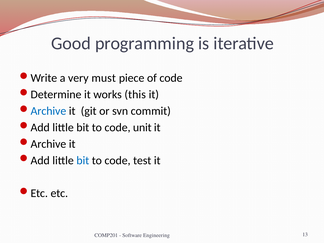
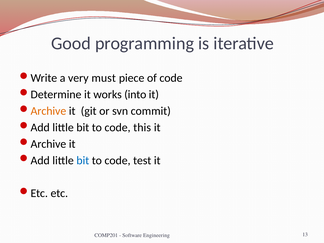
this: this -> into (135, 95)
Archive colour: blue -> orange (48, 111)
unit: unit -> this (142, 128)
